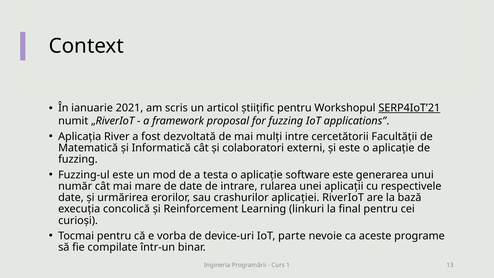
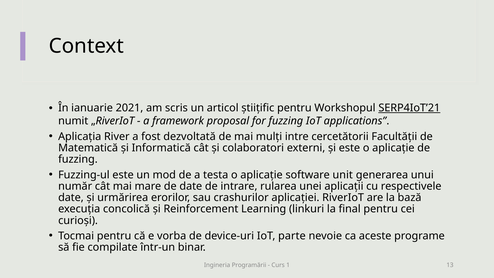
software este: este -> unit (343, 175)
